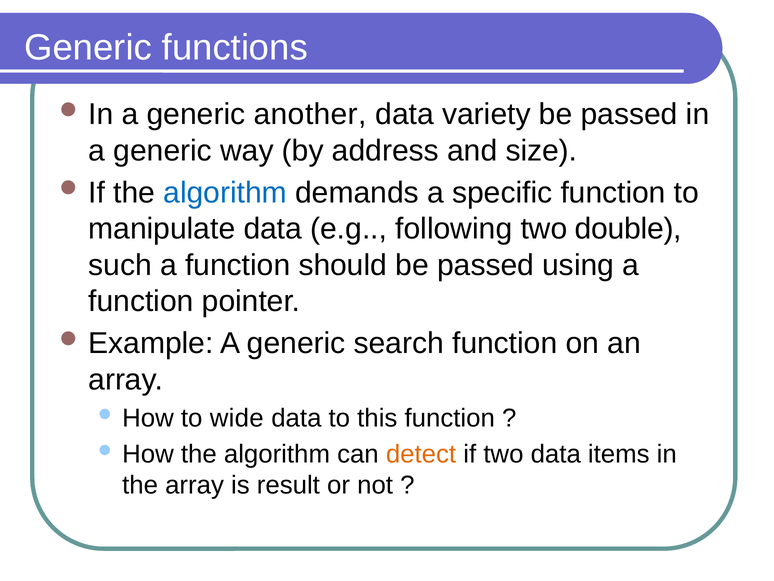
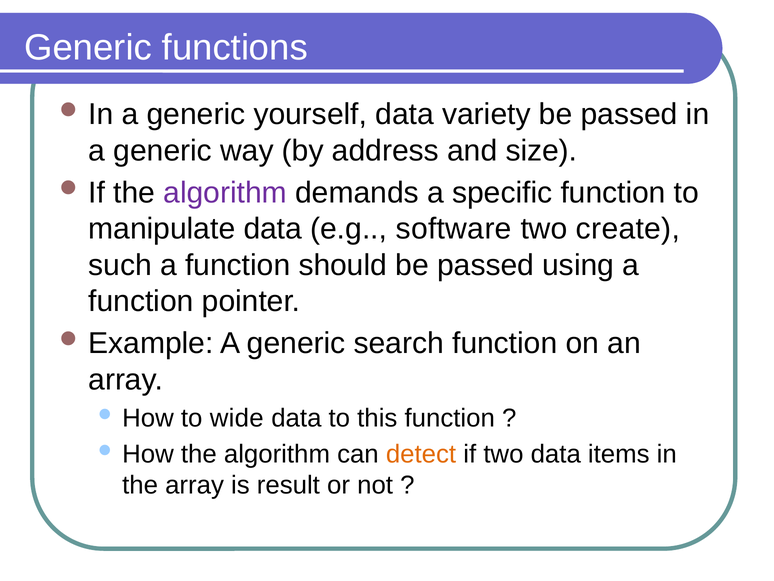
another: another -> yourself (310, 114)
algorithm colour: blue -> purple (225, 193)
following: following -> software (454, 229)
double: double -> create (628, 229)
